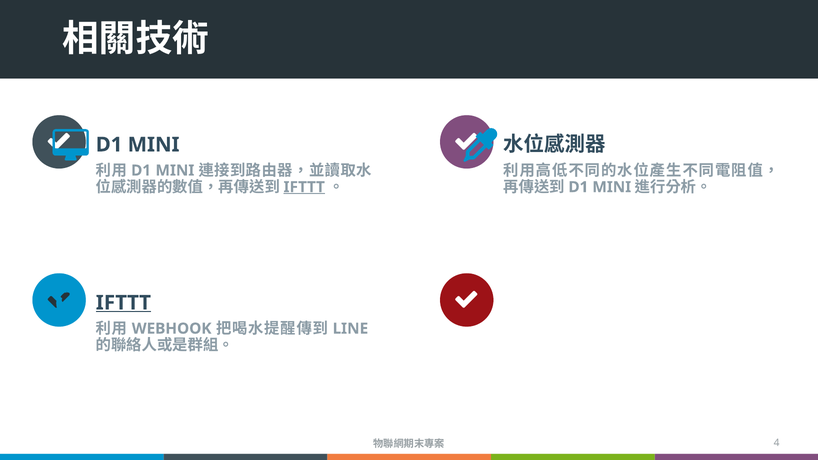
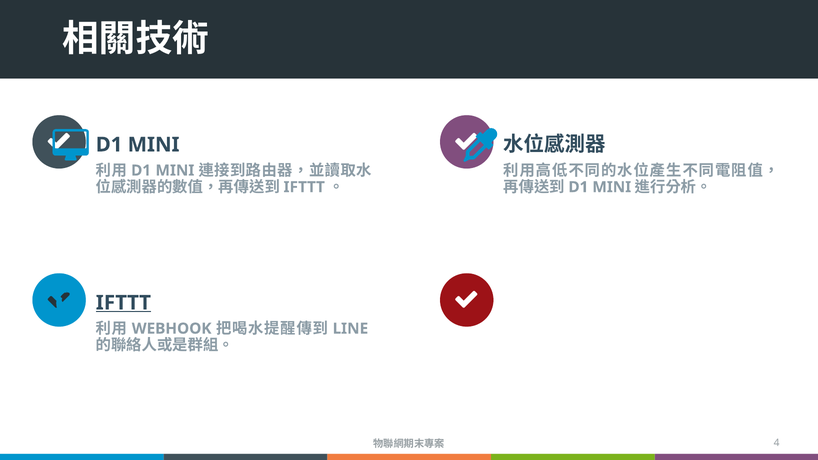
IFTTT underline: present -> none (304, 187)
